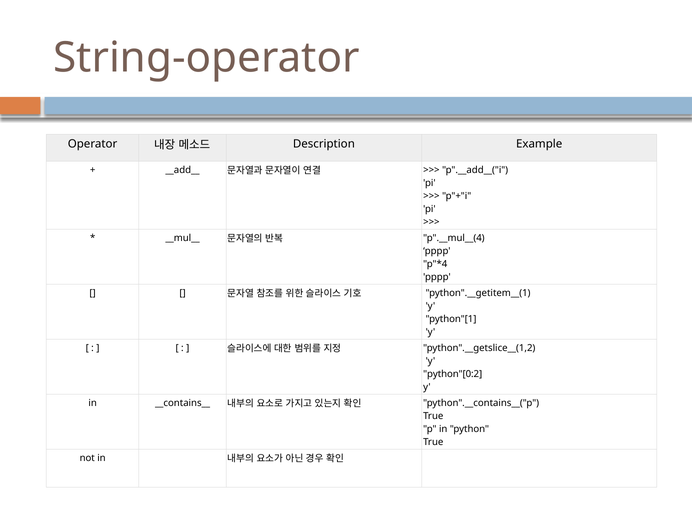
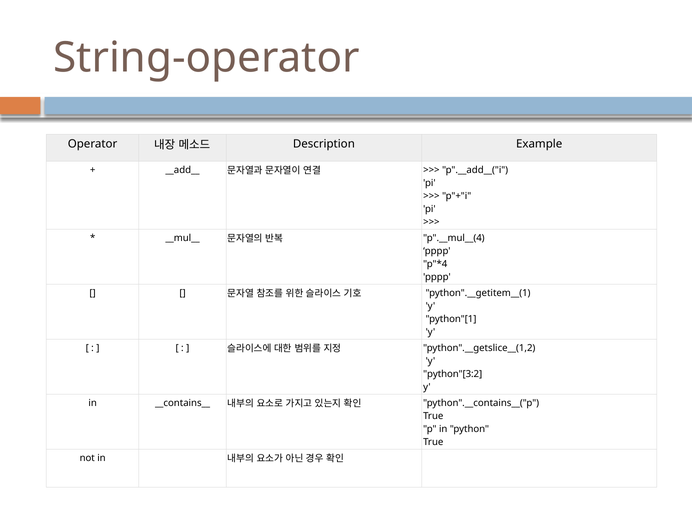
python"[0:2: python"[0:2 -> python"[3:2 (453, 374)
